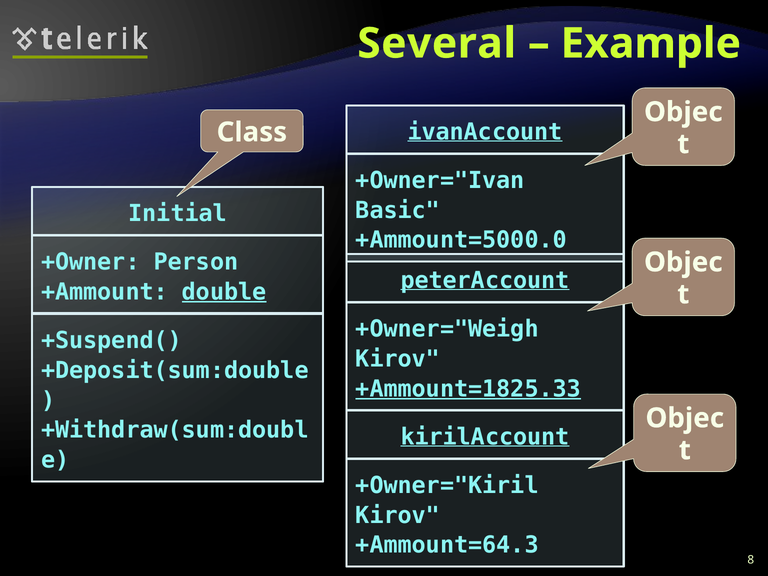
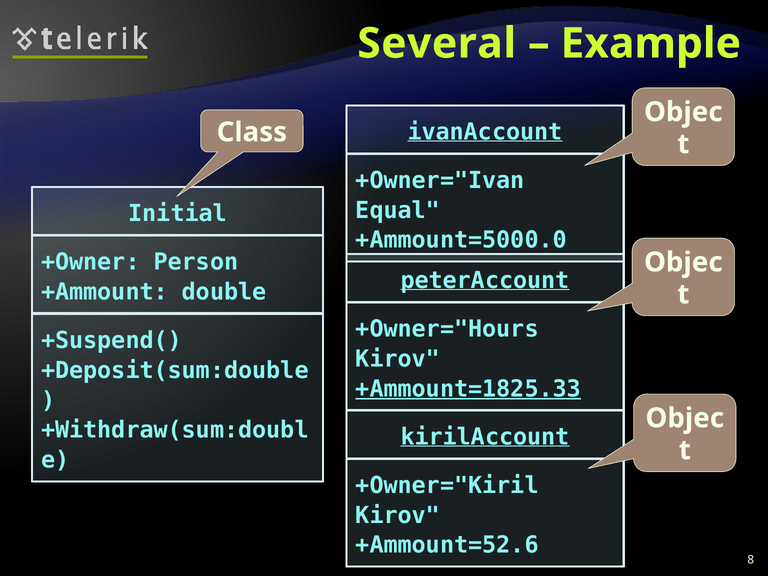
Basic: Basic -> Equal (398, 210)
double underline: present -> none (224, 292)
+Owner="Weigh: +Owner="Weigh -> +Owner="Hours (447, 329)
+Ammount=64.3: +Ammount=64.3 -> +Ammount=52.6 (447, 545)
